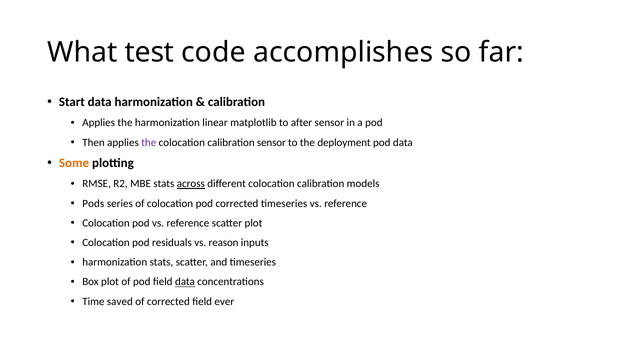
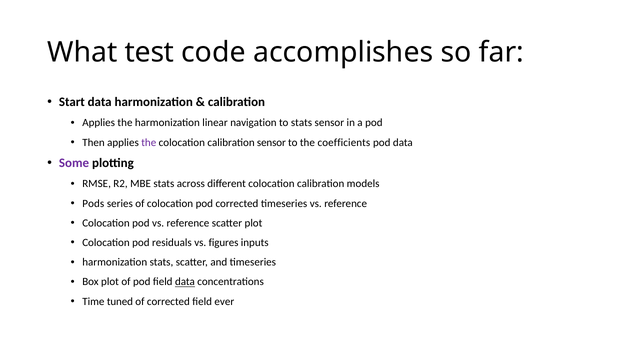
matplotlib: matplotlib -> navigation (253, 123)
to after: after -> stats (302, 123)
deployment: deployment -> coefficients (344, 143)
Some colour: orange -> purple (74, 163)
across underline: present -> none (191, 184)
reason: reason -> figures (224, 243)
saved: saved -> tuned (120, 302)
